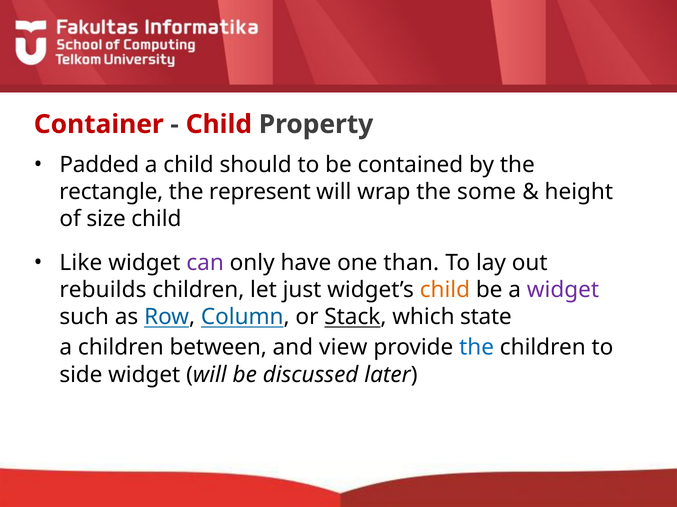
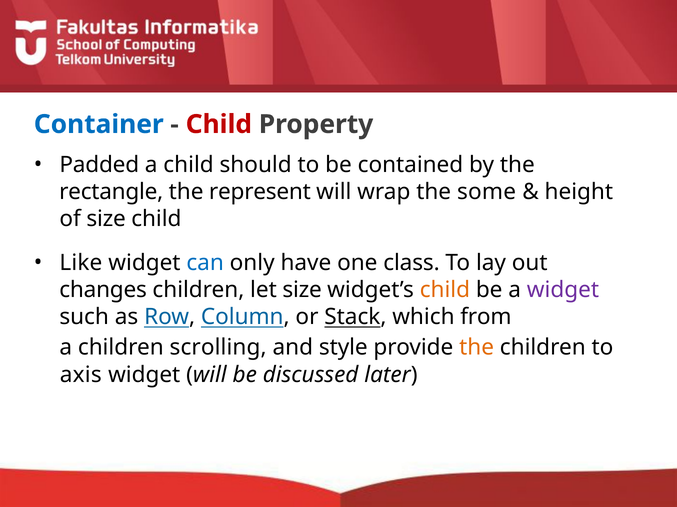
Container colour: red -> blue (99, 124)
can colour: purple -> blue (205, 263)
than: than -> class (412, 263)
rebuilds: rebuilds -> changes (103, 290)
let just: just -> size (302, 290)
state: state -> from (486, 317)
between: between -> scrolling (218, 348)
view: view -> style (343, 348)
the colour: blue -> orange (477, 348)
side: side -> axis (81, 375)
